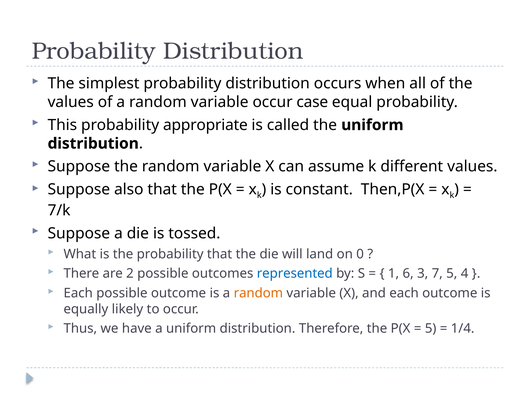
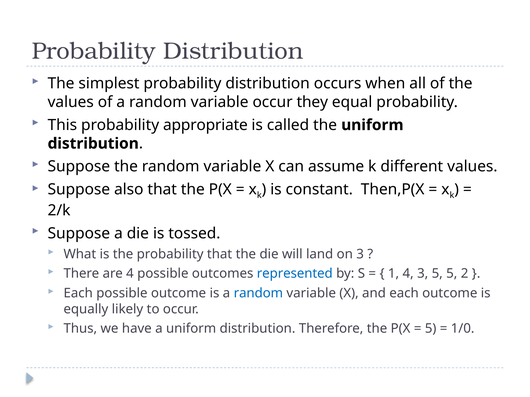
case: case -> they (312, 102)
7/k: 7/k -> 2/k (59, 211)
on 0: 0 -> 3 (360, 254)
are 2: 2 -> 4 (130, 274)
1 6: 6 -> 4 (408, 274)
3 7: 7 -> 5 (437, 274)
4: 4 -> 2 (465, 274)
random colour: orange -> blue (258, 294)
1/4: 1/4 -> 1/0 (463, 329)
